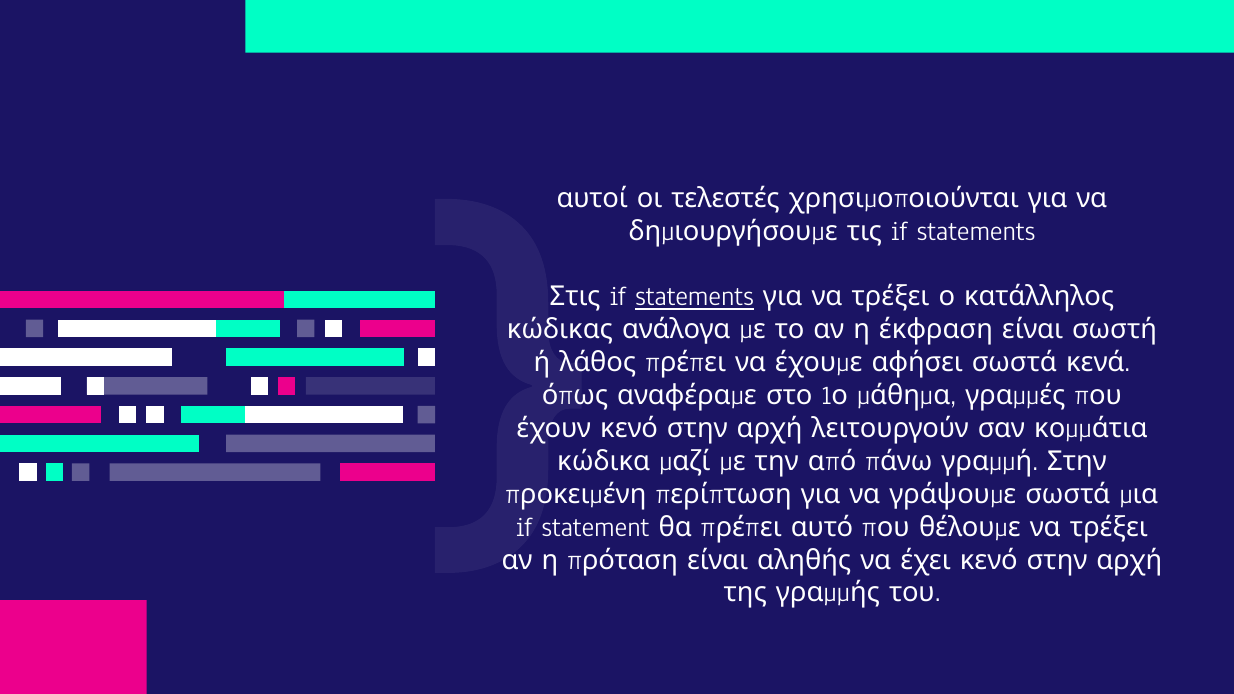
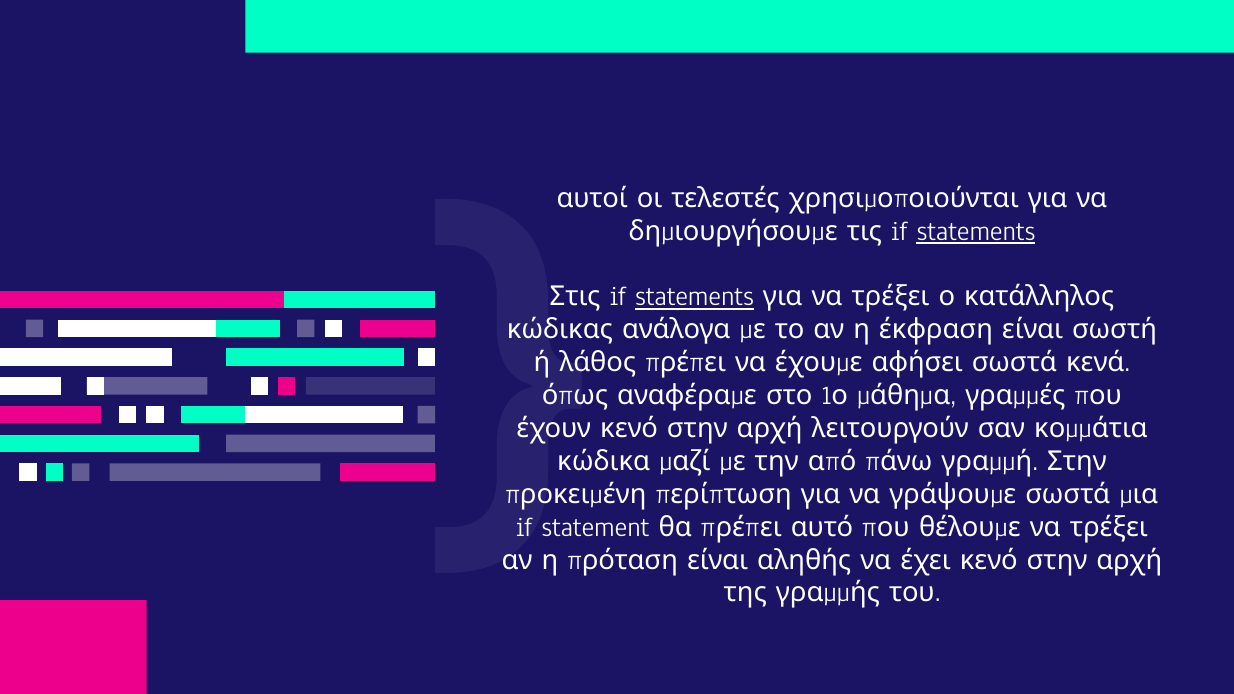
statements underline: none -> present (976, 231)
